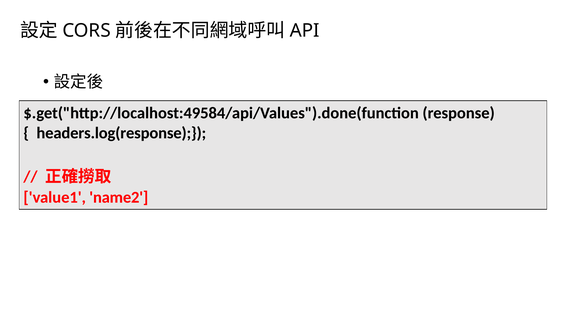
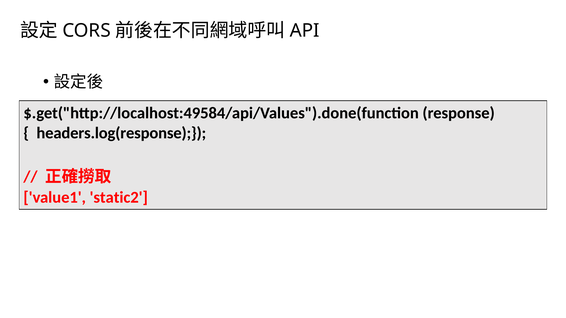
name2: name2 -> static2 (119, 197)
